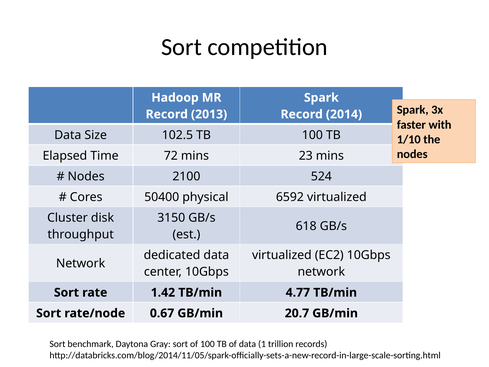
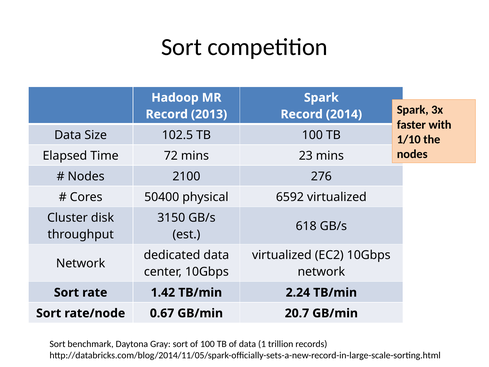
524: 524 -> 276 (321, 176)
4.77: 4.77 -> 2.24 (298, 292)
